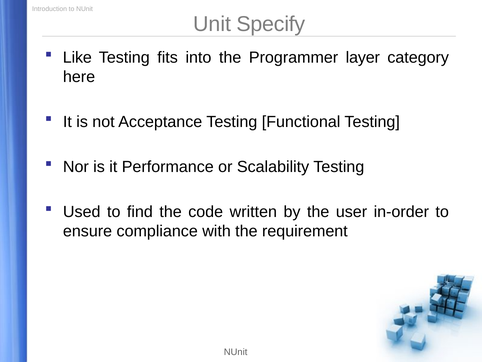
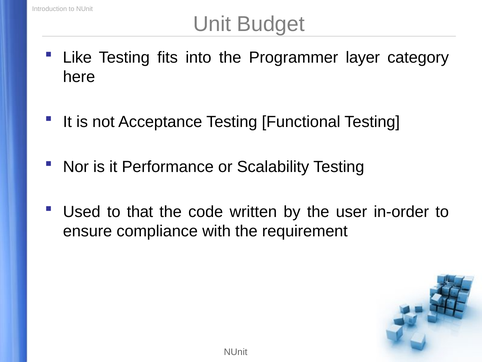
Specify: Specify -> Budget (271, 24)
find: find -> that (140, 212)
